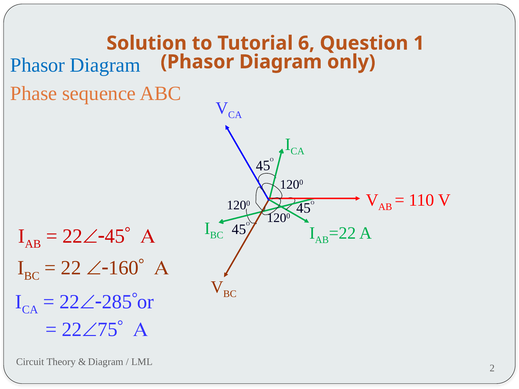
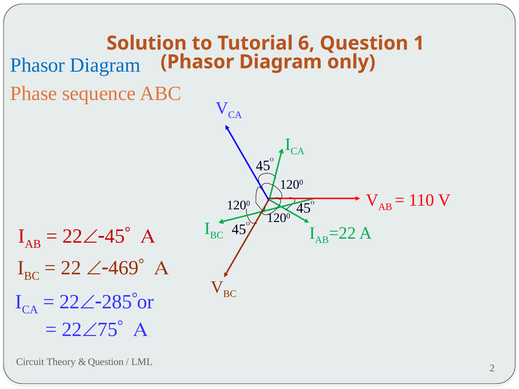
Ð-160°: Ð-160° -> Ð-469° (115, 268)
Diagram: Diagram -> Question (106, 362)
